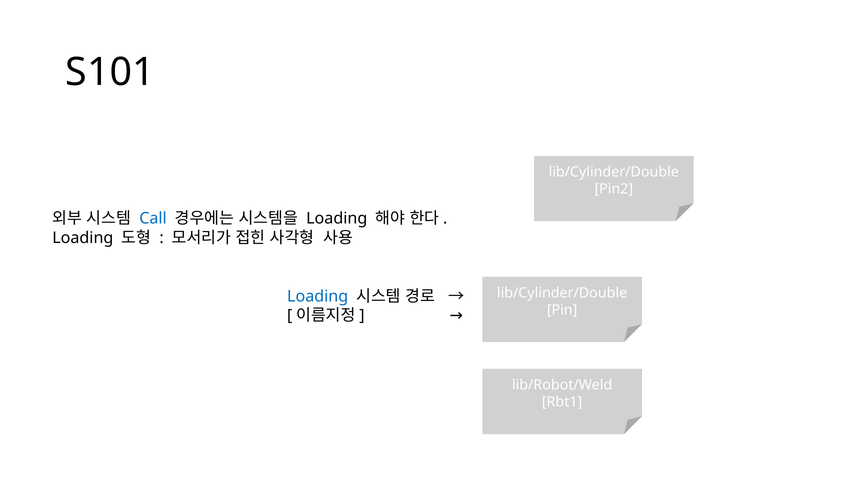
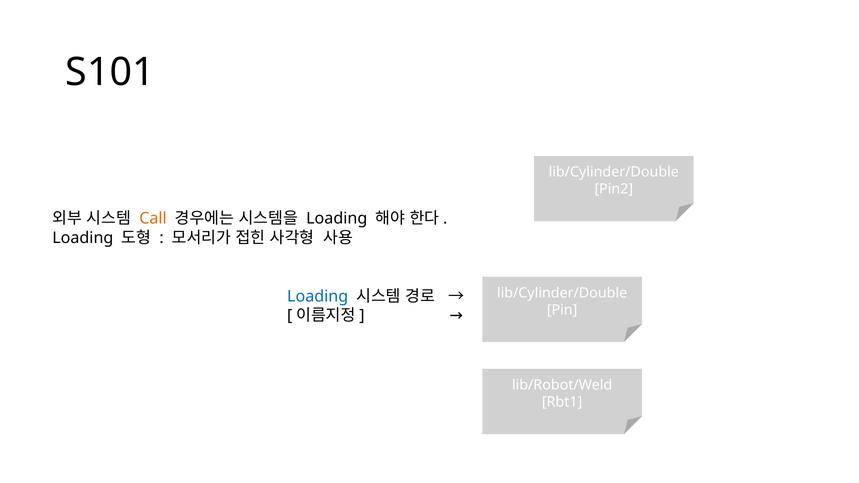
Call colour: blue -> orange (153, 219)
